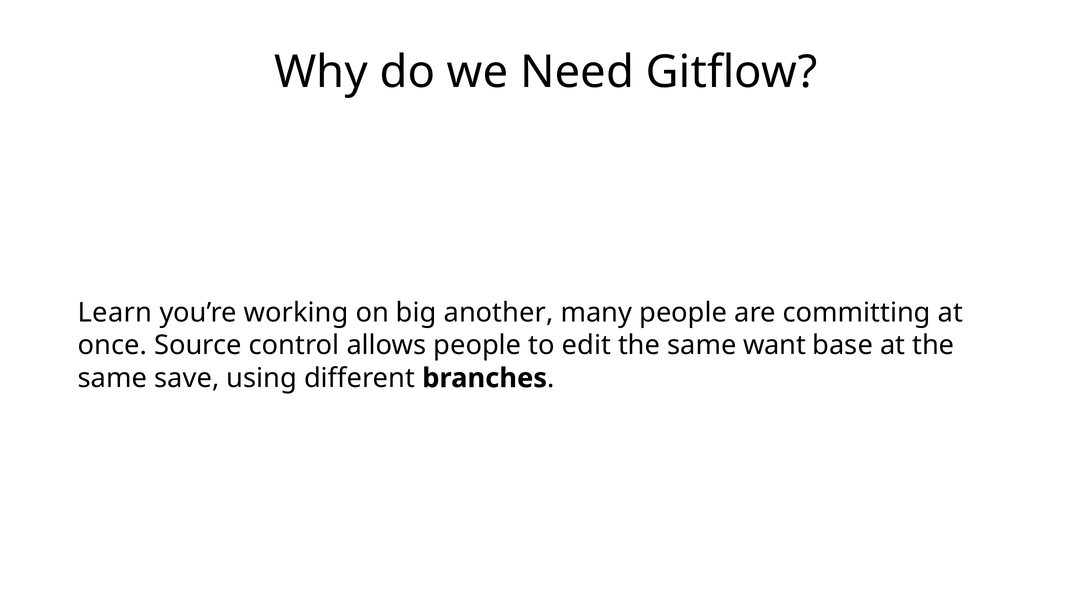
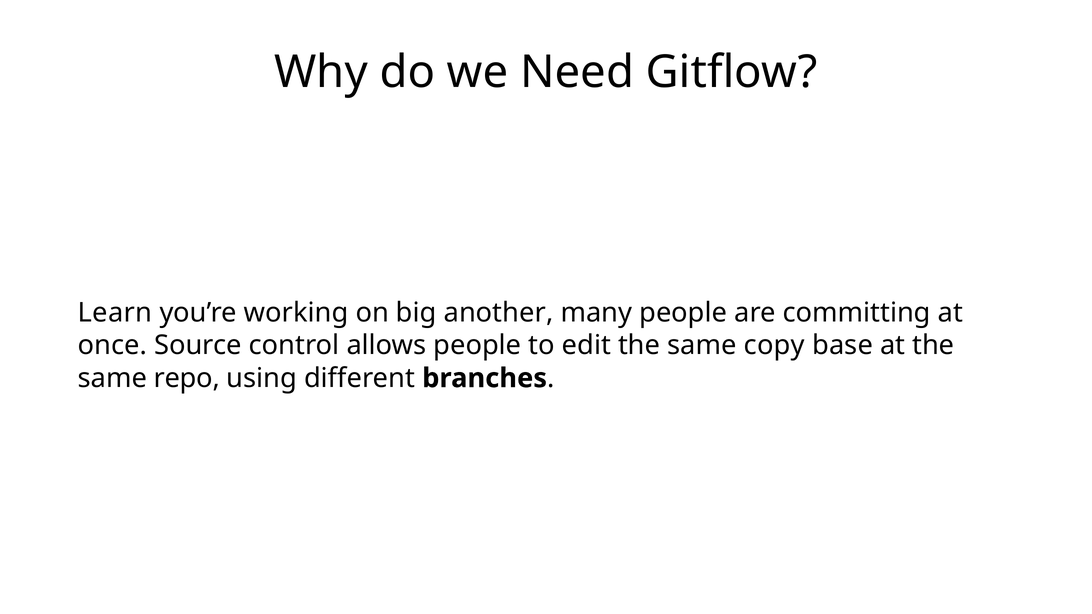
want: want -> copy (774, 346)
save: save -> repo (187, 378)
